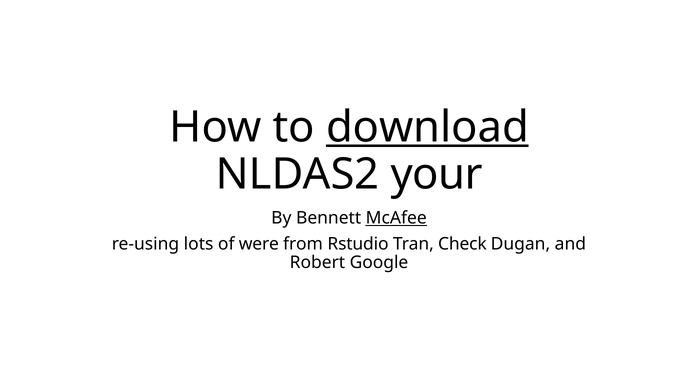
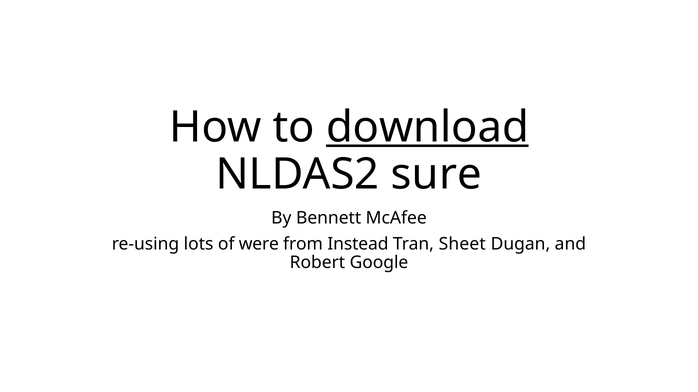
your: your -> sure (436, 174)
McAfee underline: present -> none (396, 218)
Rstudio: Rstudio -> Instead (358, 244)
Check: Check -> Sheet (462, 244)
